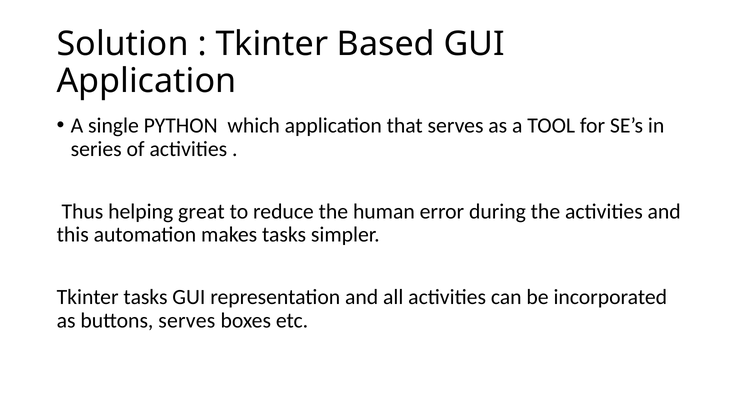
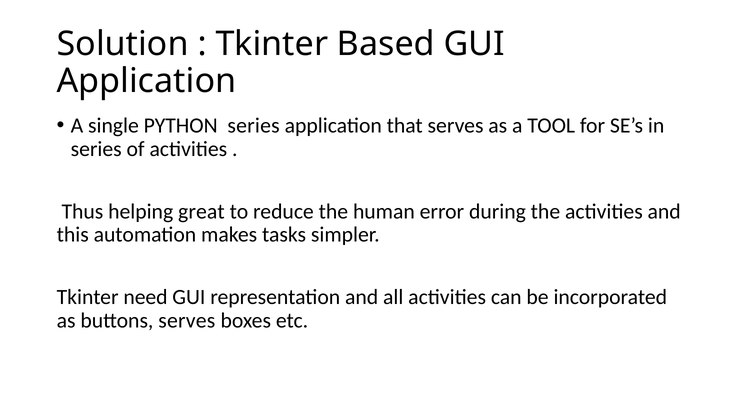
PYTHON which: which -> series (254, 126)
Tkinter tasks: tasks -> need (146, 297)
